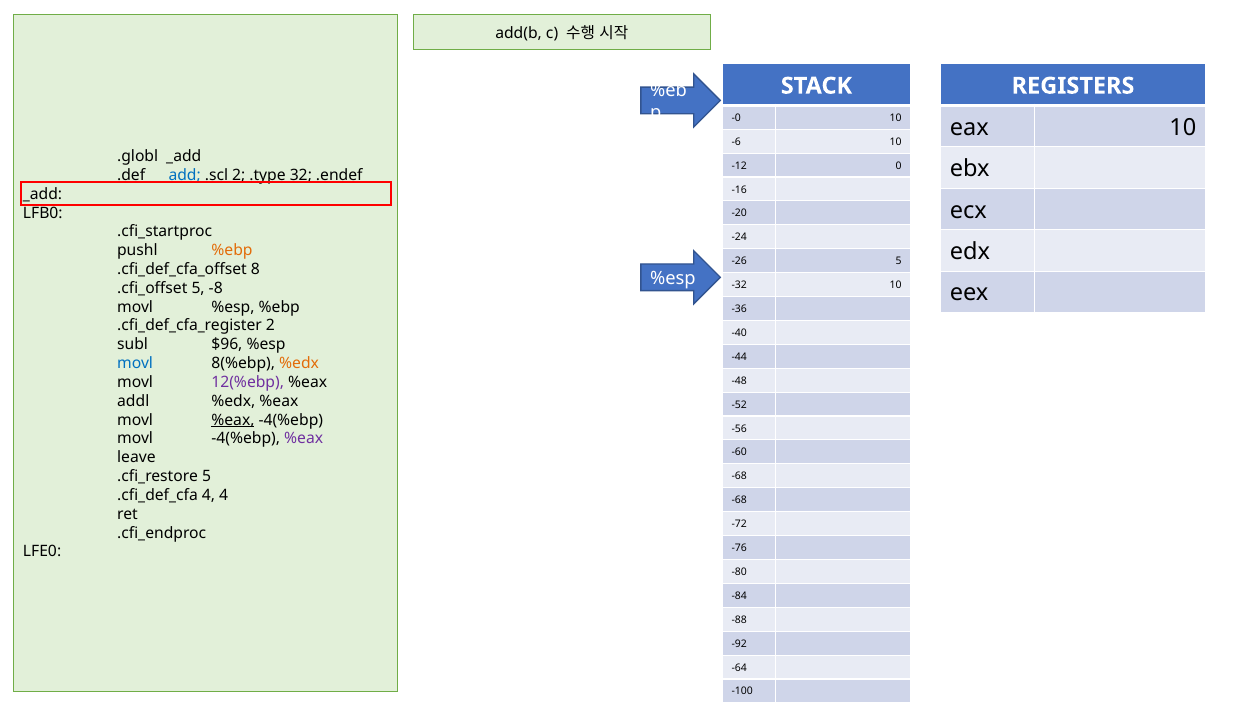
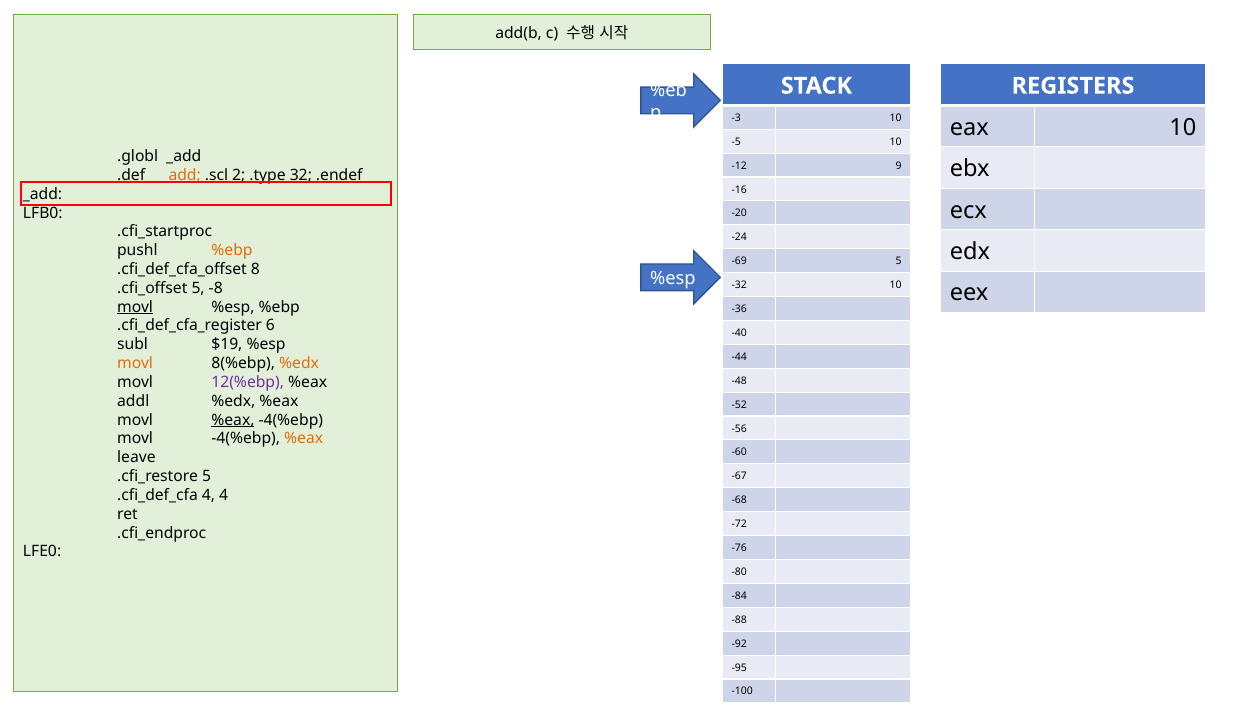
-0: -0 -> -3 (736, 118)
-6: -6 -> -5 (736, 142)
0: 0 -> 9 (899, 166)
_add colour: blue -> orange (181, 175)
-26: -26 -> -69 (739, 261)
movl underline: none -> present (135, 307)
.cfi_def_cfa_register 2: 2 -> 6 (270, 326)
$96: $96 -> $19 (227, 345)
movl colour: blue -> orange (135, 364)
%eax colour: purple -> orange (304, 439)
-68: -68 -> -67 (739, 477)
-64: -64 -> -95 (739, 668)
